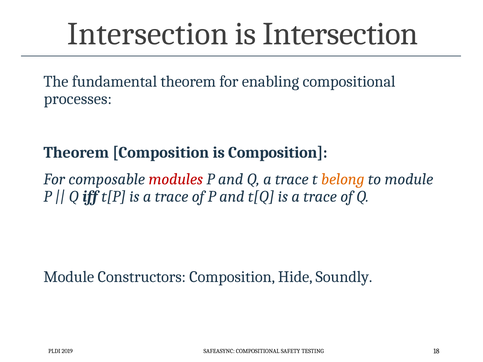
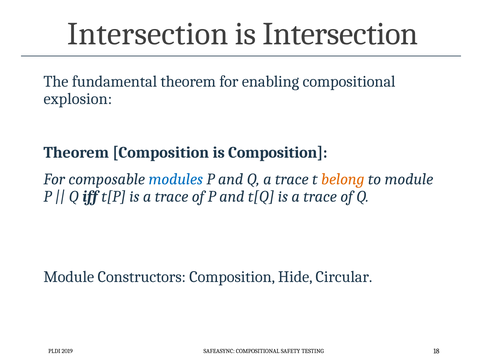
processes: processes -> explosion (78, 99)
modules colour: red -> blue (176, 179)
Soundly: Soundly -> Circular (344, 277)
